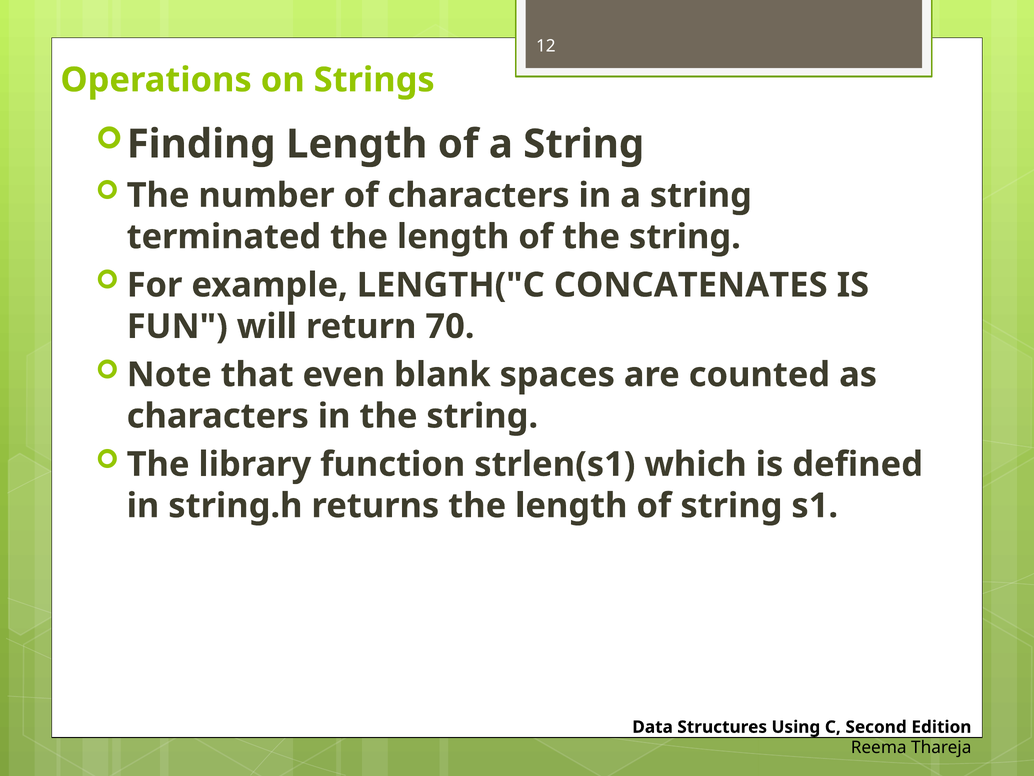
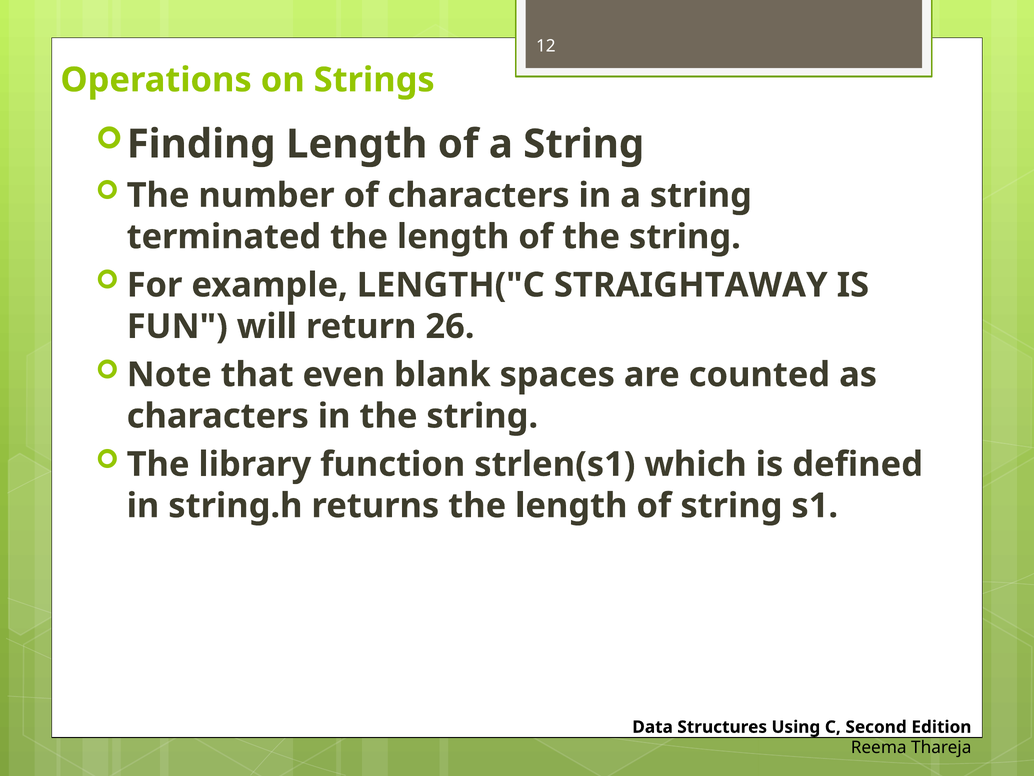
CONCATENATES: CONCATENATES -> STRAIGHTAWAY (691, 285)
70: 70 -> 26 (450, 326)
